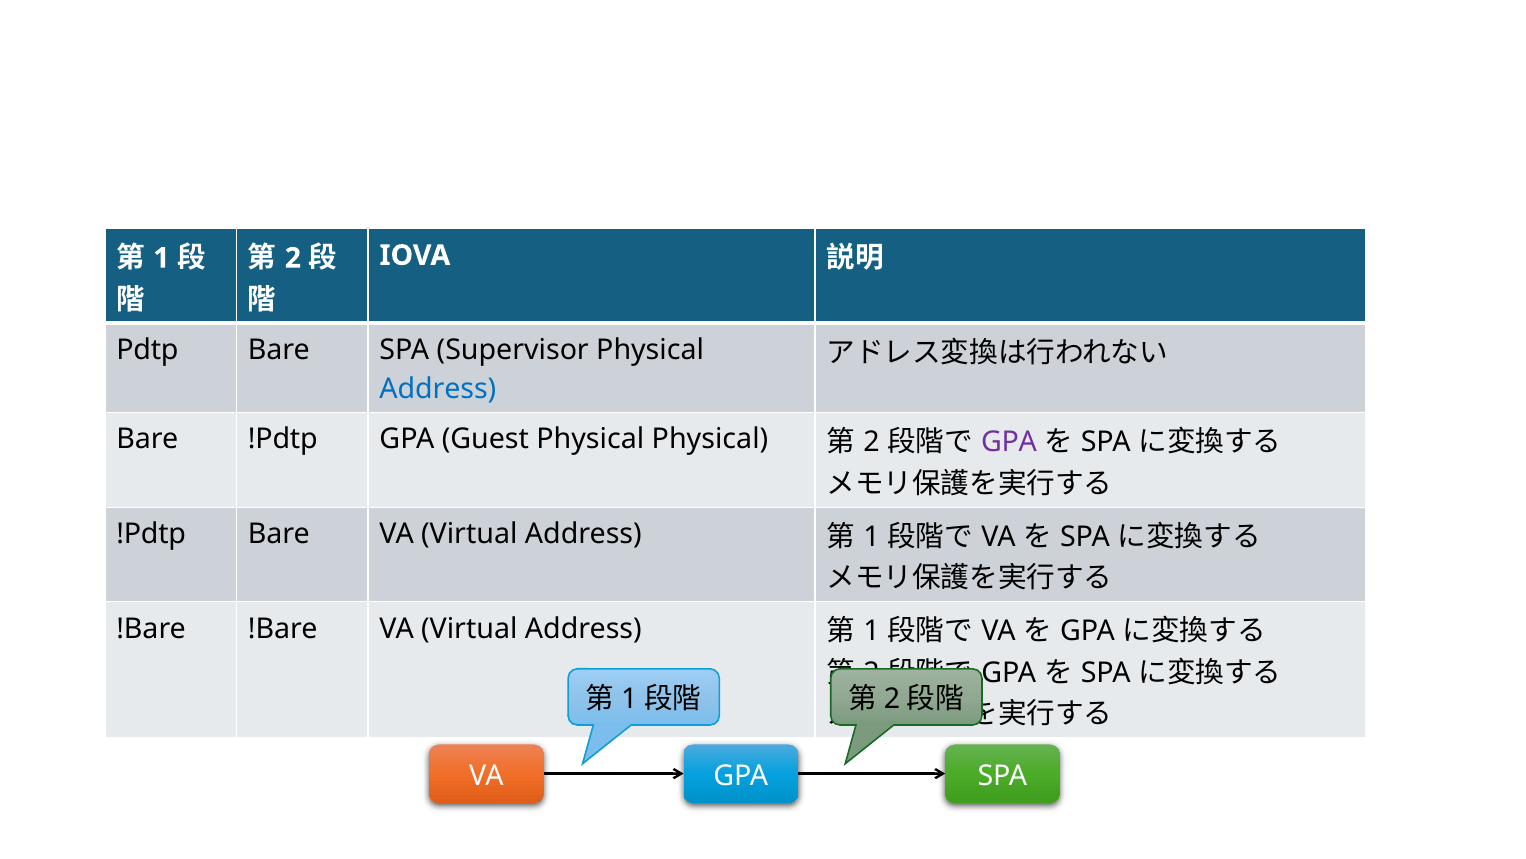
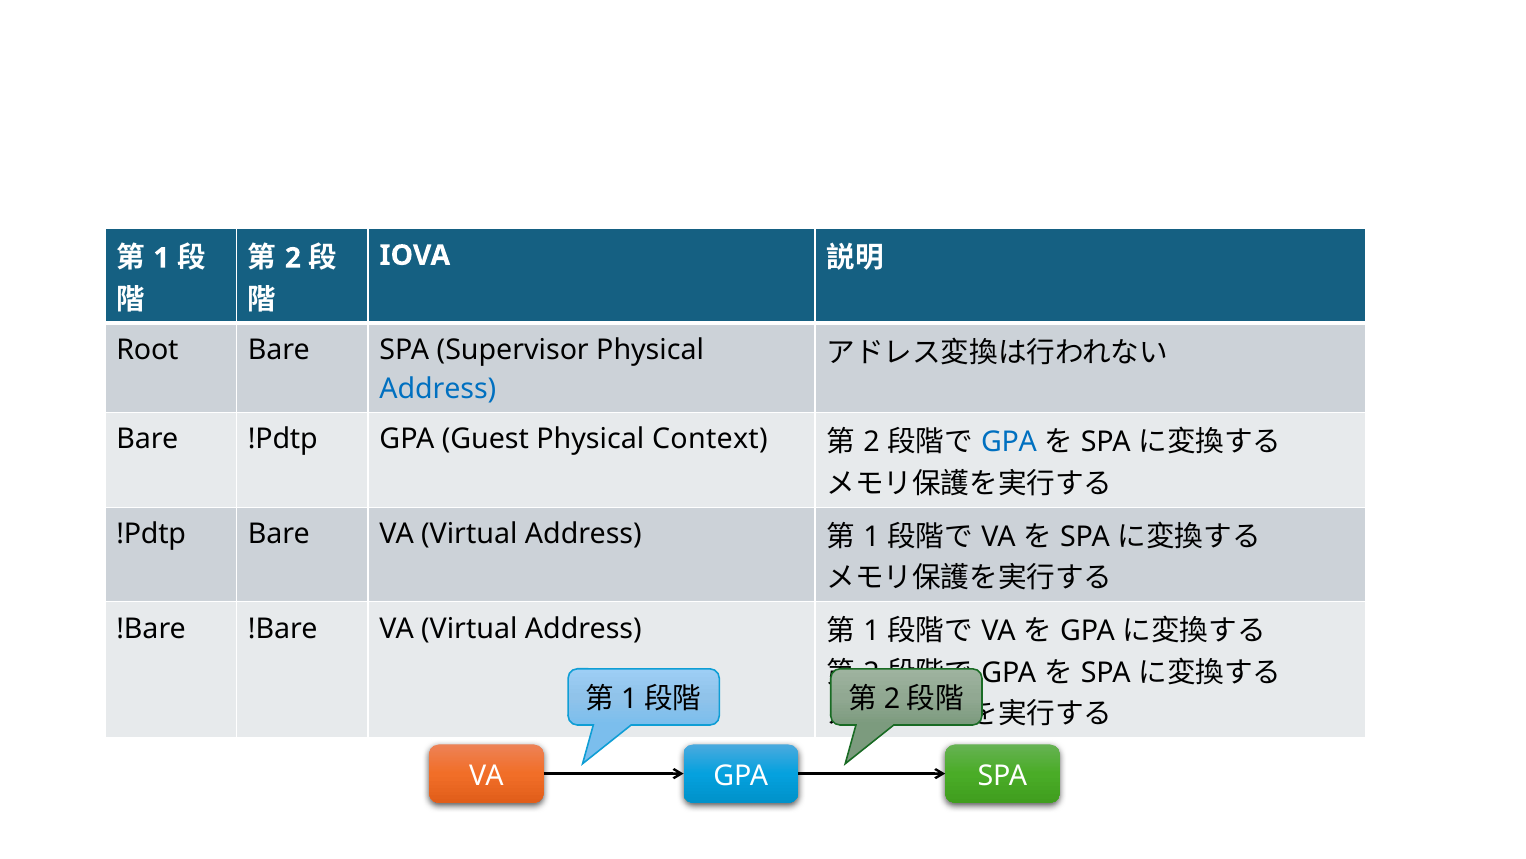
Pdtp: Pdtp -> Root (147, 350)
Physical Physical: Physical -> Context (710, 439)
GPA colour: purple -> blue (1009, 442)
